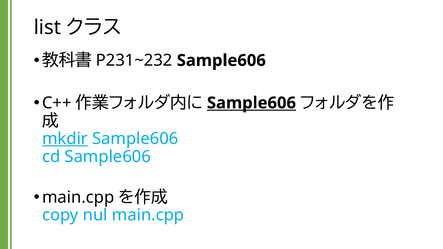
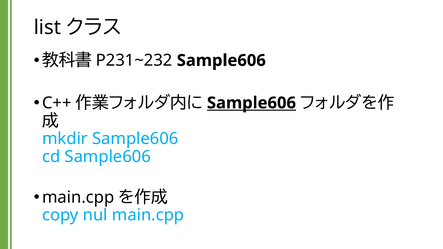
mkdir underline: present -> none (65, 139)
